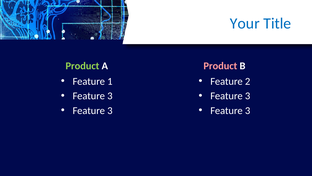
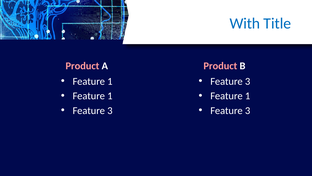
Your: Your -> With (245, 23)
Product colour: light green -> pink (82, 66)
2: 2 -> 3 (248, 81)
3: 3 -> 1 (110, 96)
3: 3 -> 1 (248, 96)
